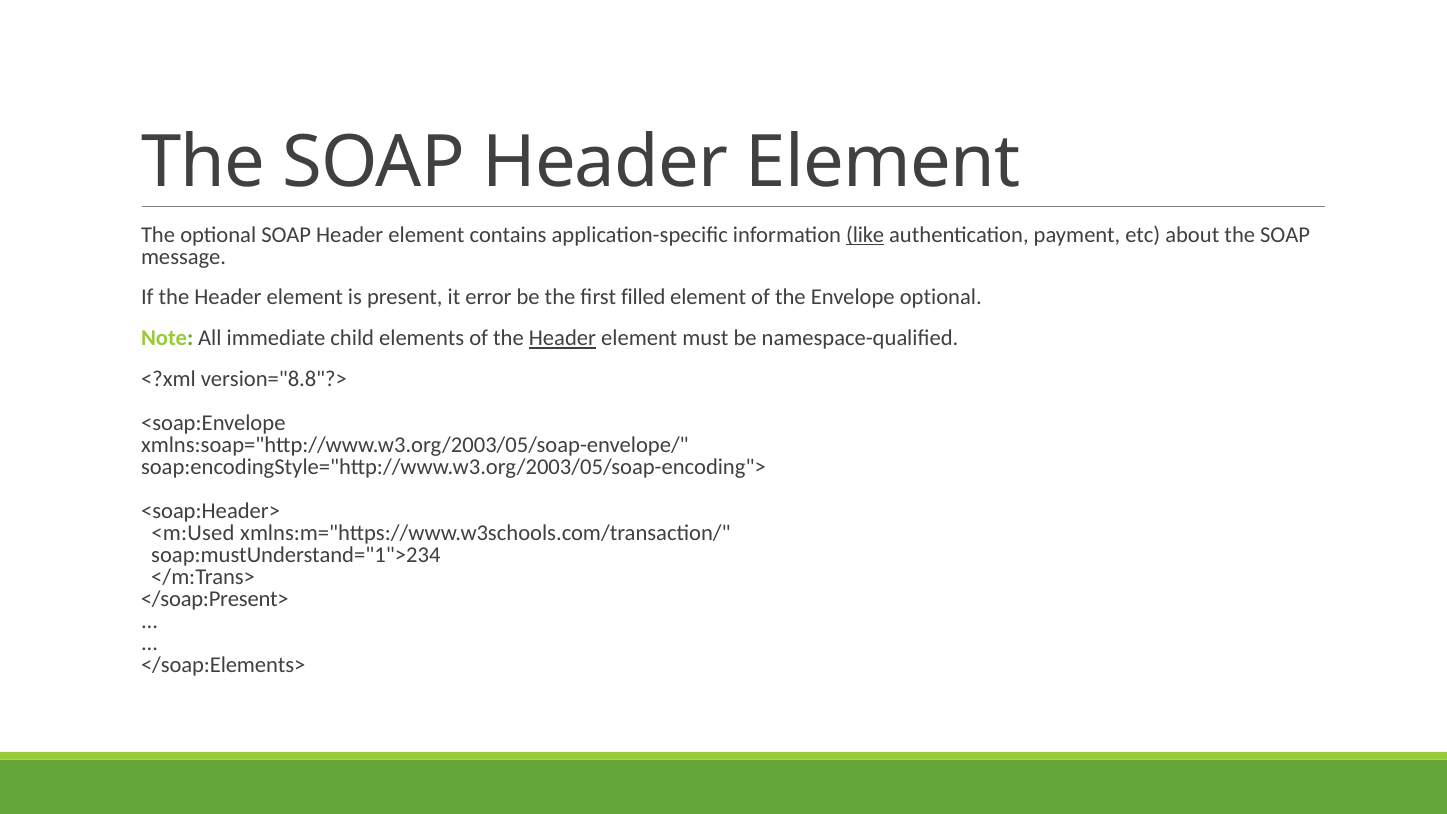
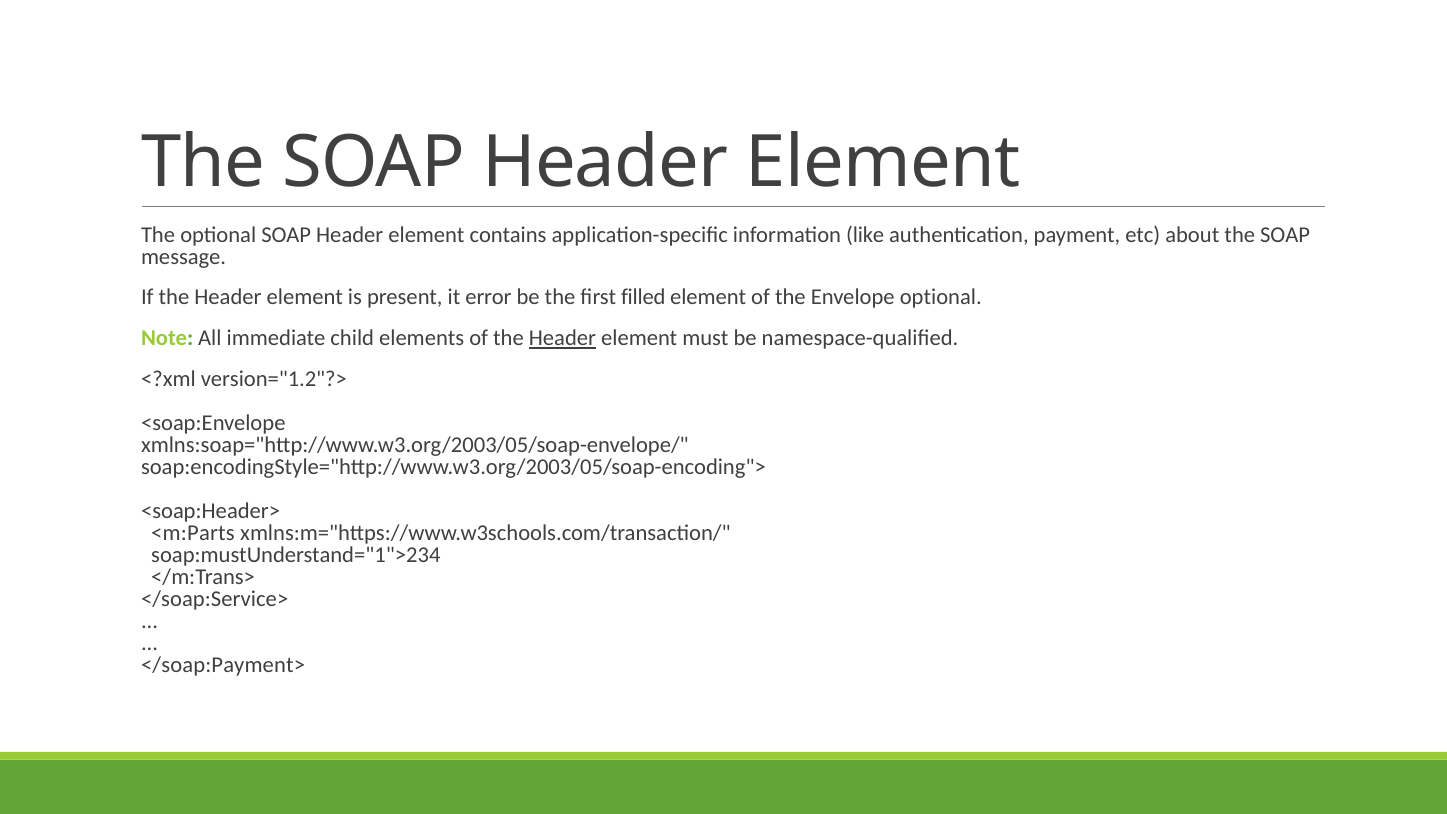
like underline: present -> none (865, 235)
version="8.8"?>: version="8.8"?> -> version="1.2"?> (274, 379)
<m:Used: <m:Used -> <m:Parts (193, 533)
</soap:Present>: </soap:Present> -> </soap:Service> (215, 599)
</soap:Elements>: </soap:Elements> -> </soap:Payment> (223, 665)
